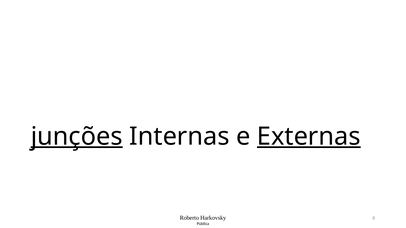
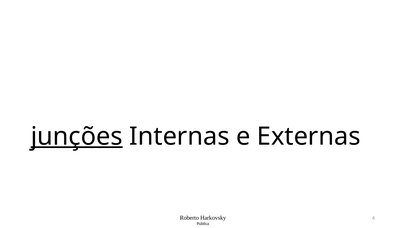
Externas underline: present -> none (309, 137)
